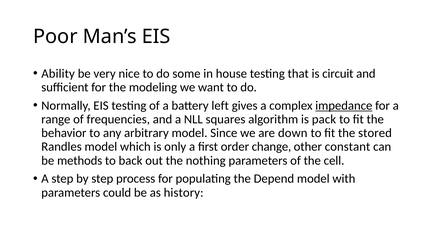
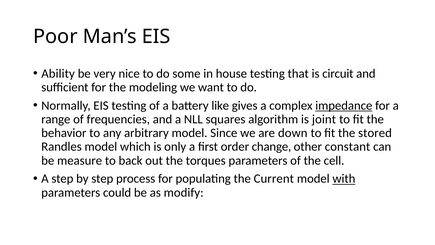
left: left -> like (220, 105)
pack: pack -> joint (324, 119)
methods: methods -> measure (80, 160)
nothing: nothing -> torques (206, 160)
Depend: Depend -> Current (274, 179)
with underline: none -> present (344, 179)
history: history -> modify (184, 192)
